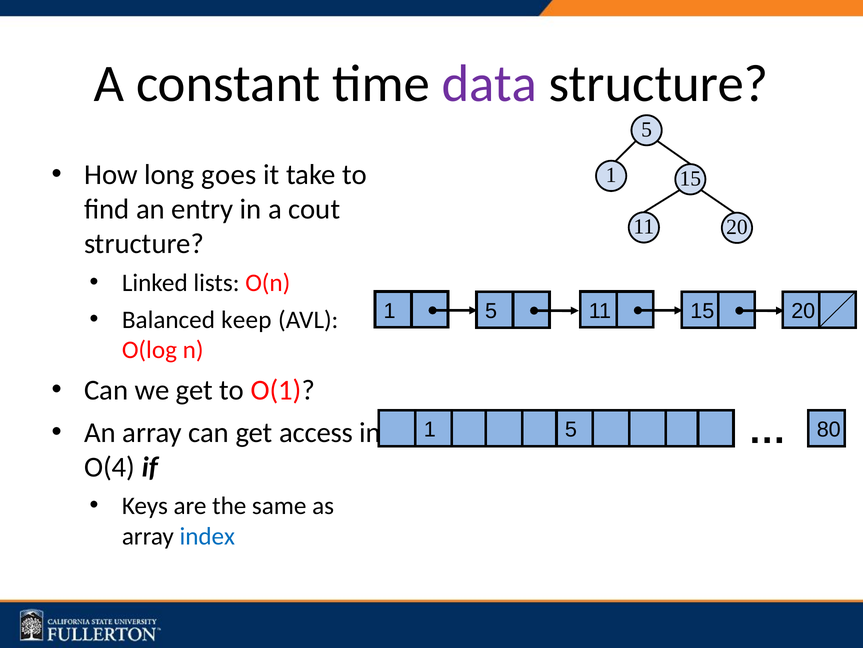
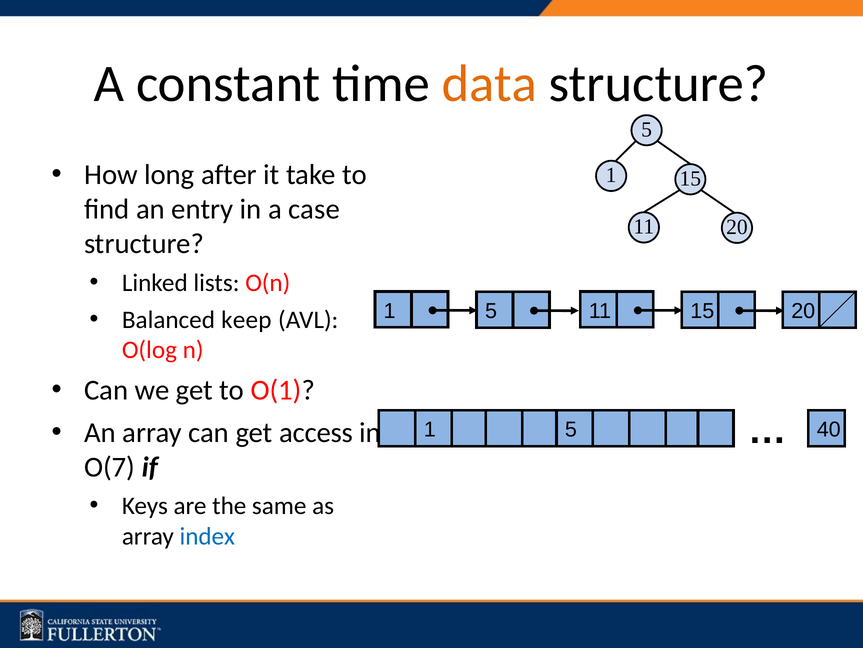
data colour: purple -> orange (489, 84)
goes: goes -> after (229, 175)
cout: cout -> case (314, 209)
80: 80 -> 40 (829, 429)
O(4: O(4 -> O(7 (110, 467)
